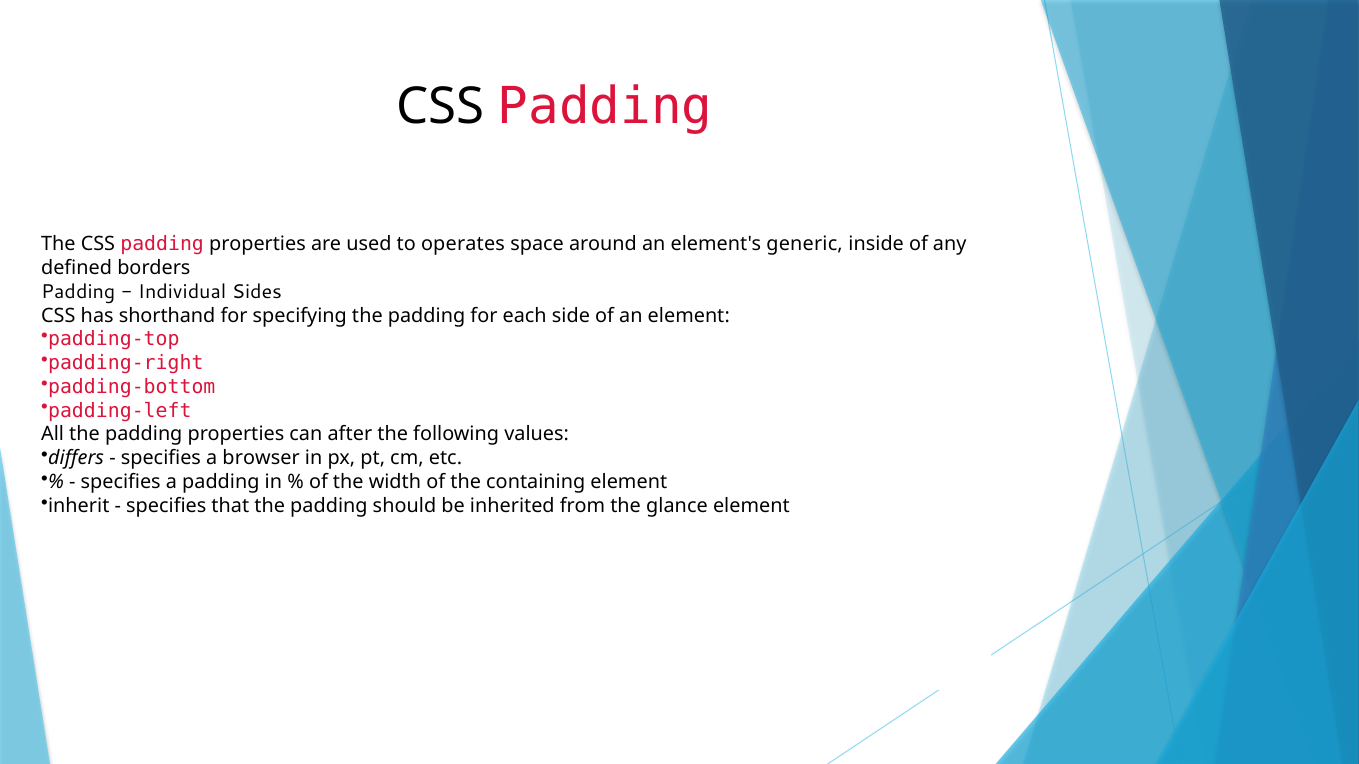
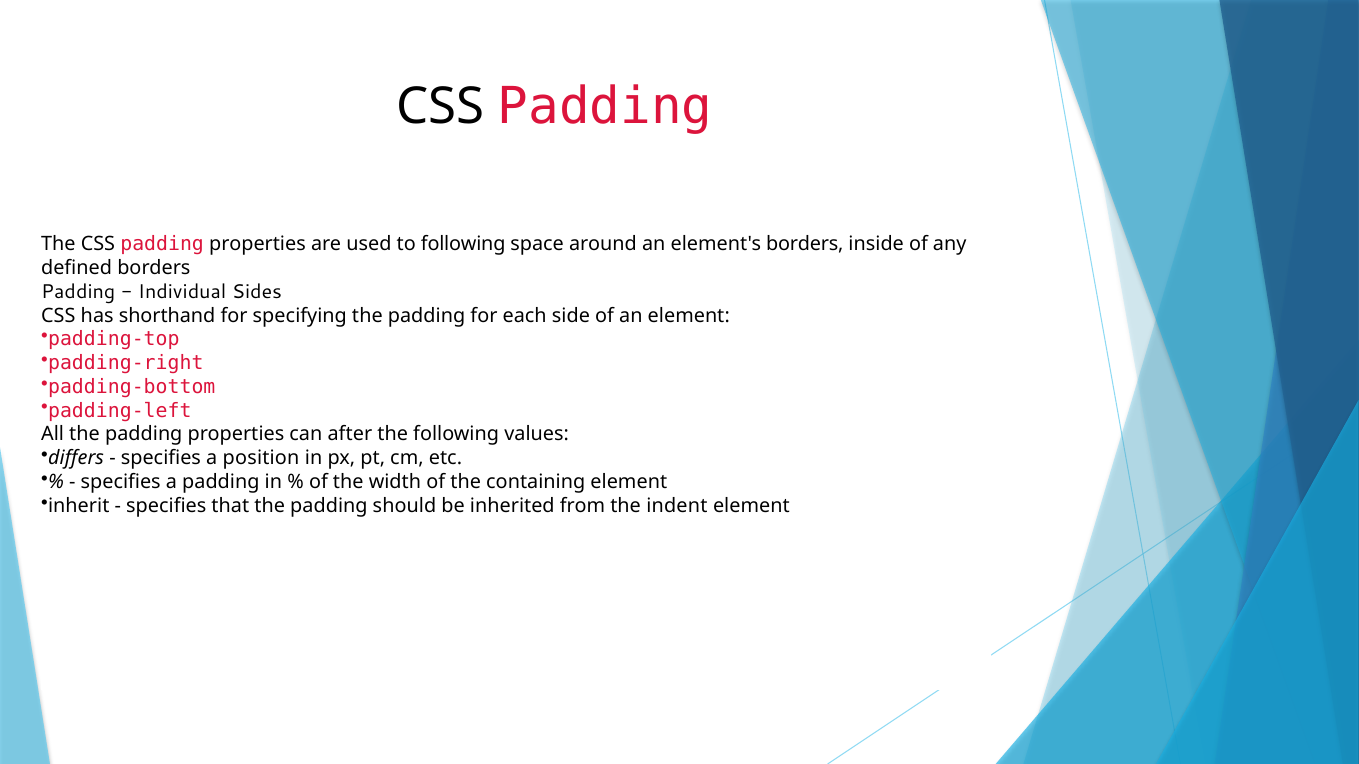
to operates: operates -> following (463, 244)
element's generic: generic -> borders (805, 244)
browser: browser -> position (261, 458)
glance: glance -> indent (677, 506)
